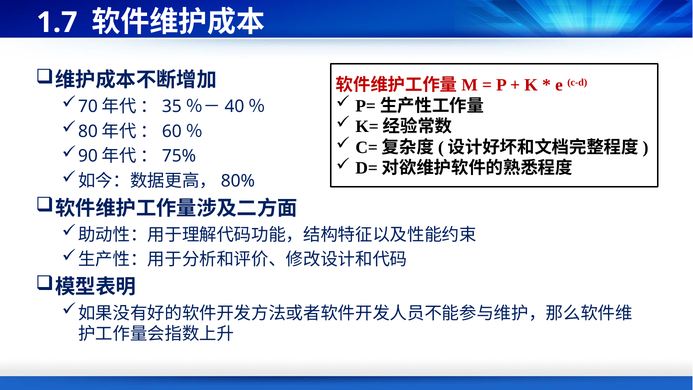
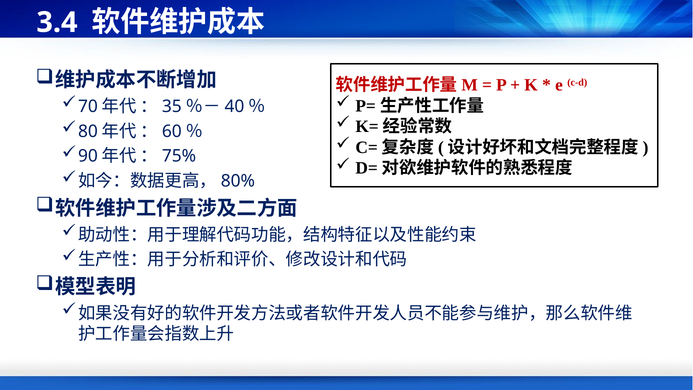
1.7: 1.7 -> 3.4 (57, 22)
